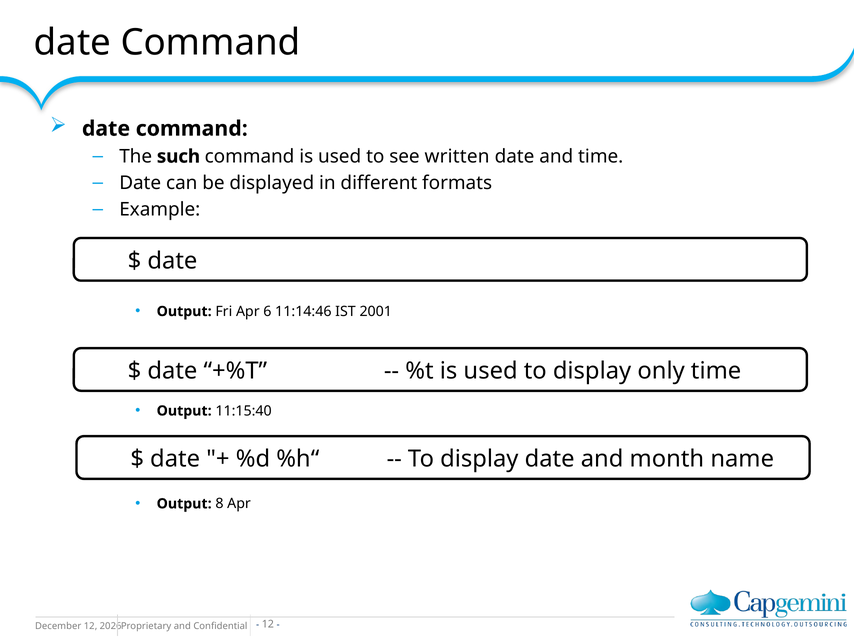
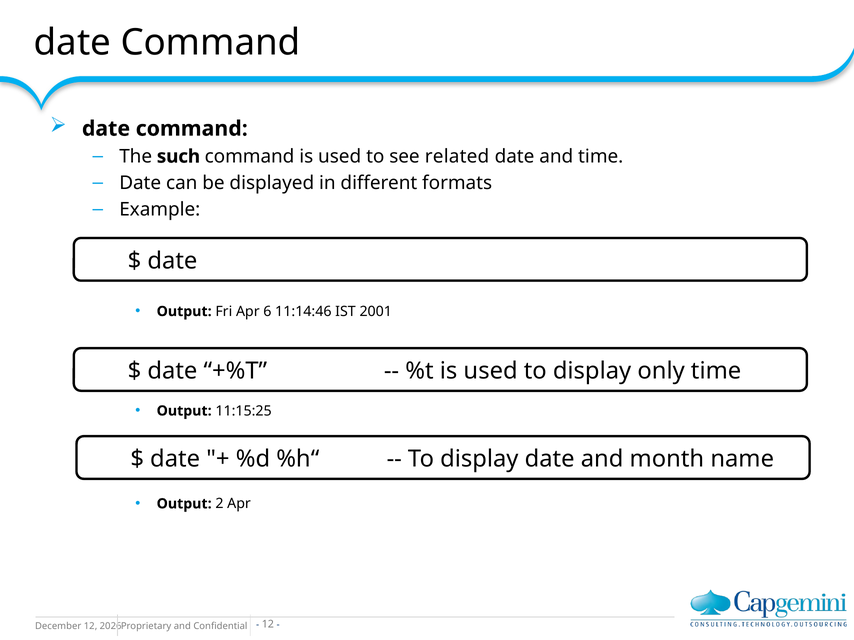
written: written -> related (457, 157)
11:15:40: 11:15:40 -> 11:15:25 (244, 411)
8: 8 -> 2 (219, 504)
